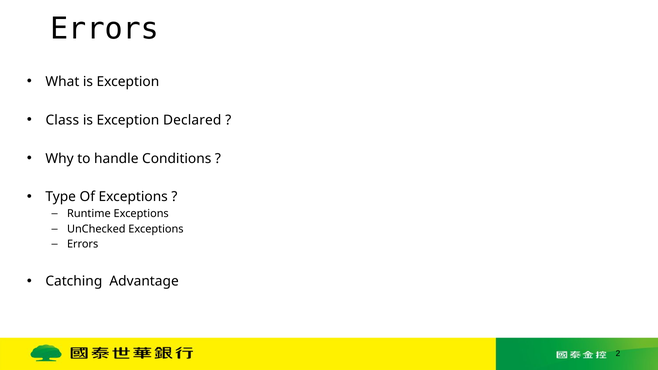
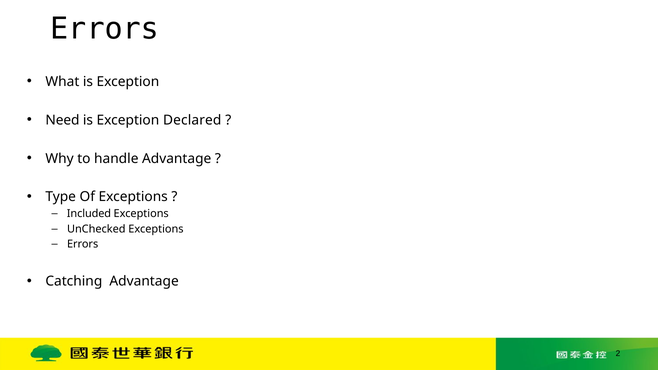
Class: Class -> Need (62, 120)
handle Conditions: Conditions -> Advantage (177, 159)
Runtime: Runtime -> Included (89, 214)
